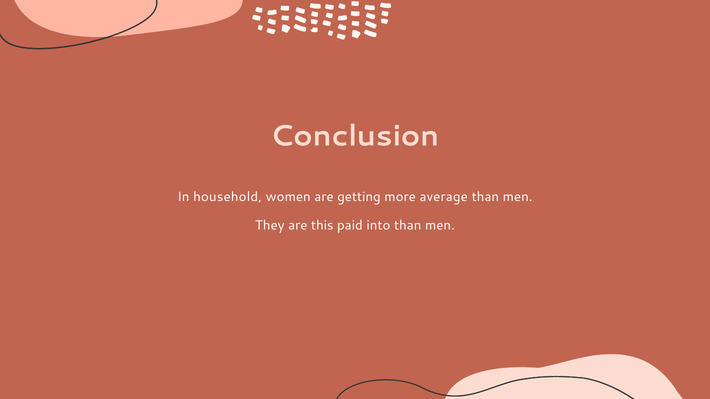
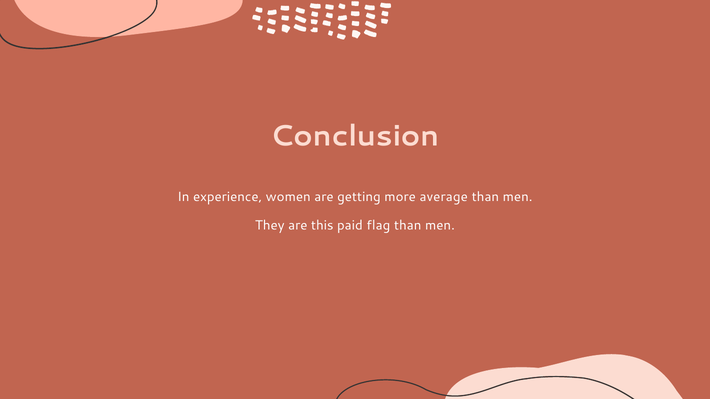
household: household -> experience (228, 197)
into: into -> flag (378, 226)
